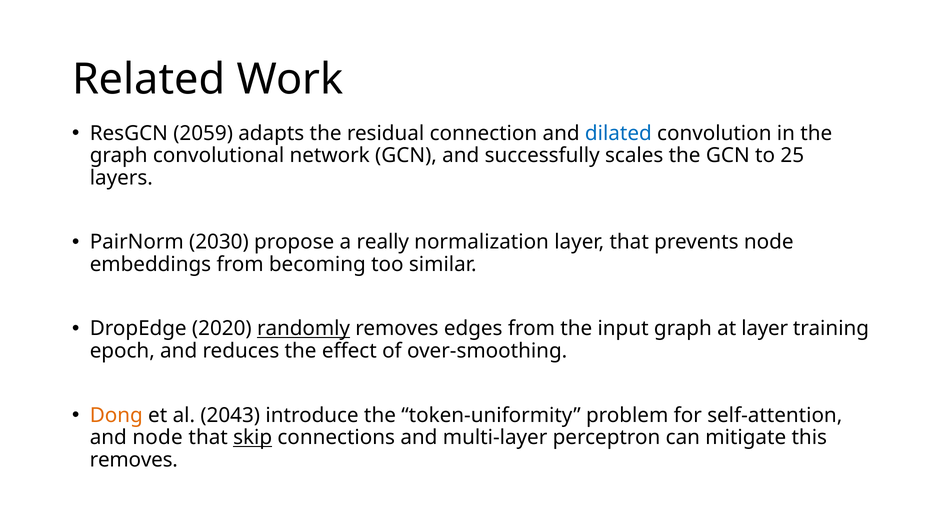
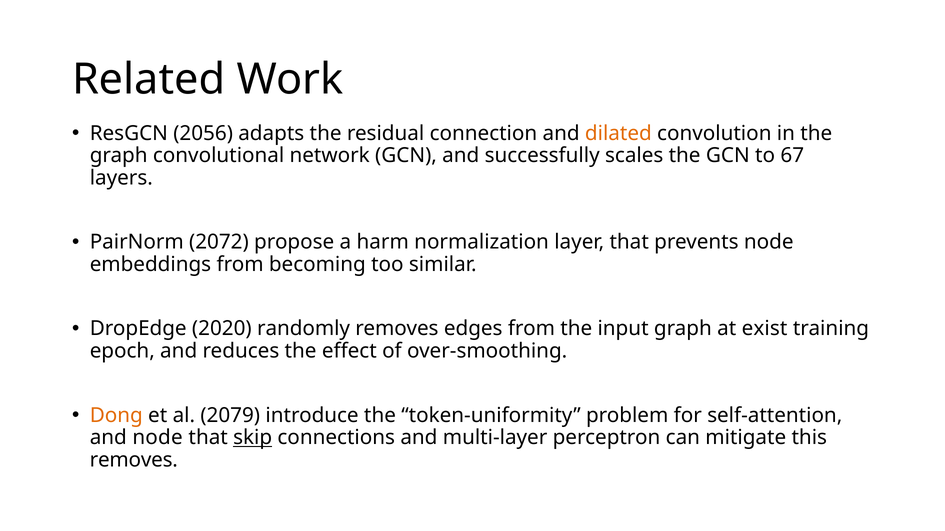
2059: 2059 -> 2056 (203, 133)
dilated colour: blue -> orange (618, 133)
25: 25 -> 67 (792, 156)
2030: 2030 -> 2072 (219, 242)
really: really -> harm (383, 242)
randomly underline: present -> none (304, 329)
at layer: layer -> exist (765, 329)
2043: 2043 -> 2079 (230, 416)
